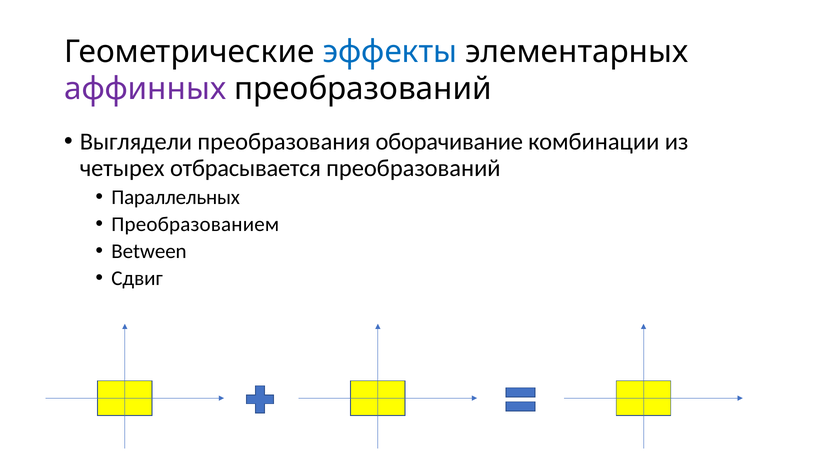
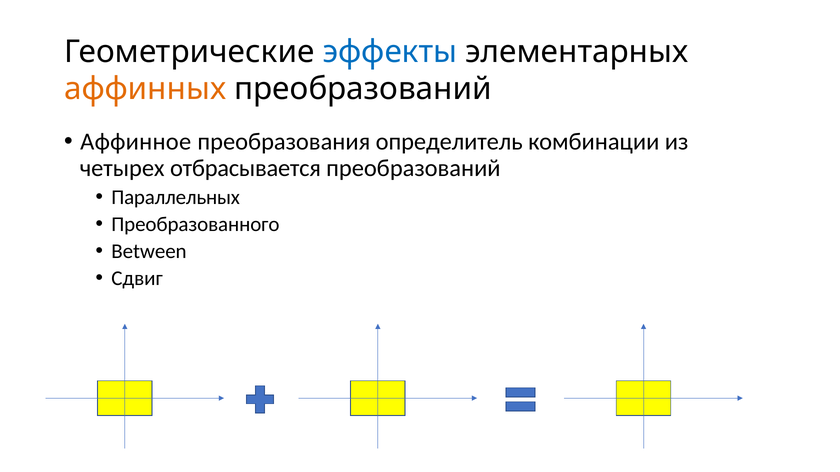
аффинных colour: purple -> orange (145, 89)
Выглядели: Выглядели -> Аффинное (136, 142)
оборачивание: оборачивание -> определитель (449, 142)
Преобразованием: Преобразованием -> Преобразованного (195, 224)
